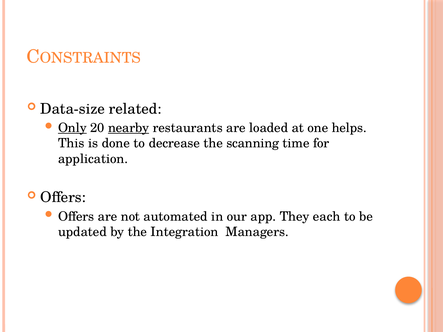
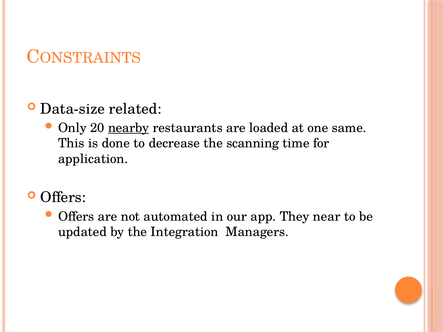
Only underline: present -> none (72, 128)
helps: helps -> same (349, 128)
each: each -> near (327, 217)
